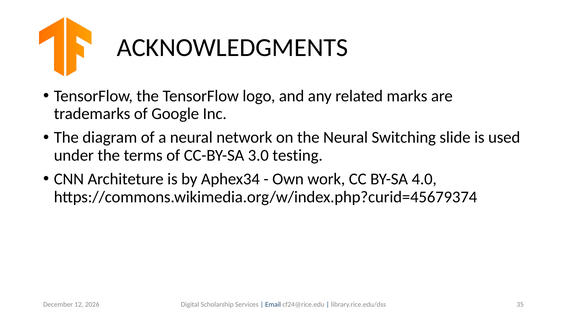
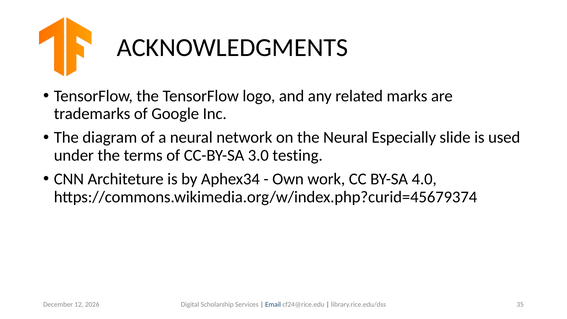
Switching: Switching -> Especially (404, 138)
